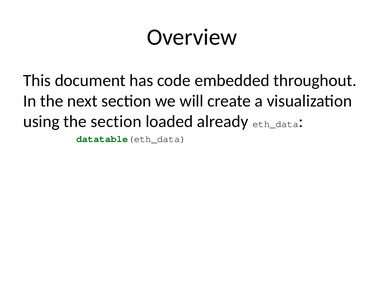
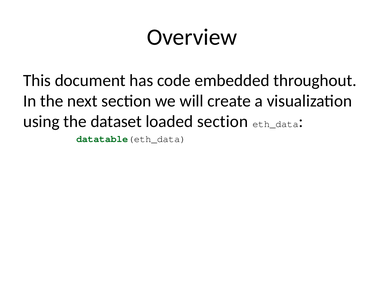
the section: section -> dataset (116, 122)
loaded already: already -> section (223, 122)
